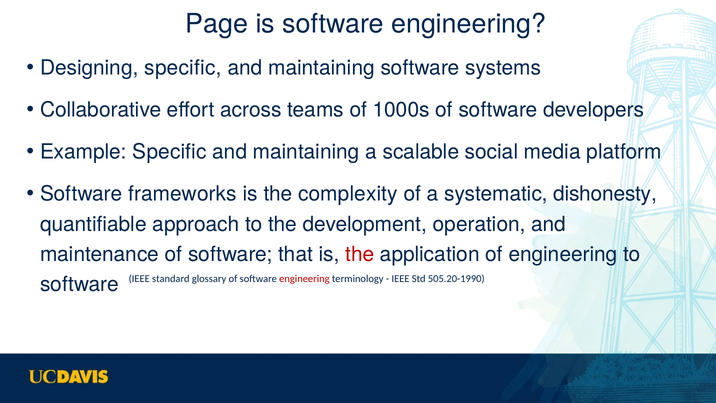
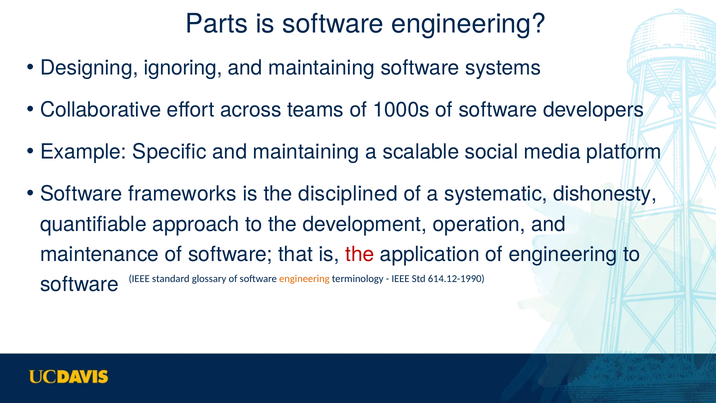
Page: Page -> Parts (217, 24)
Designing specific: specific -> ignoring (183, 68)
complexity: complexity -> disciplined (348, 194)
engineering colour: red -> orange (304, 279)
505.20-1990: 505.20-1990 -> 614.12-1990 (456, 279)
